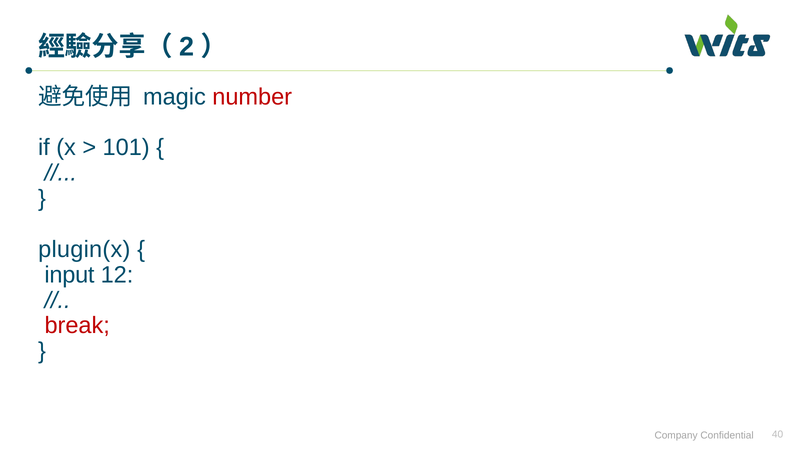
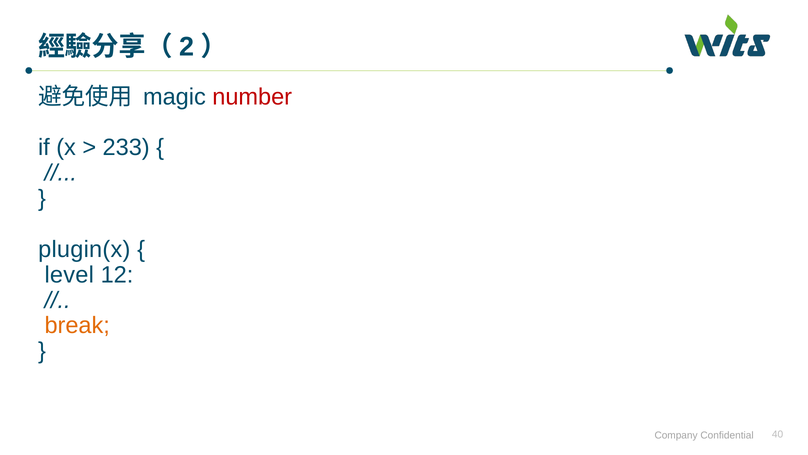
101: 101 -> 233 (126, 147)
input: input -> level (69, 274)
break colour: red -> orange (77, 325)
